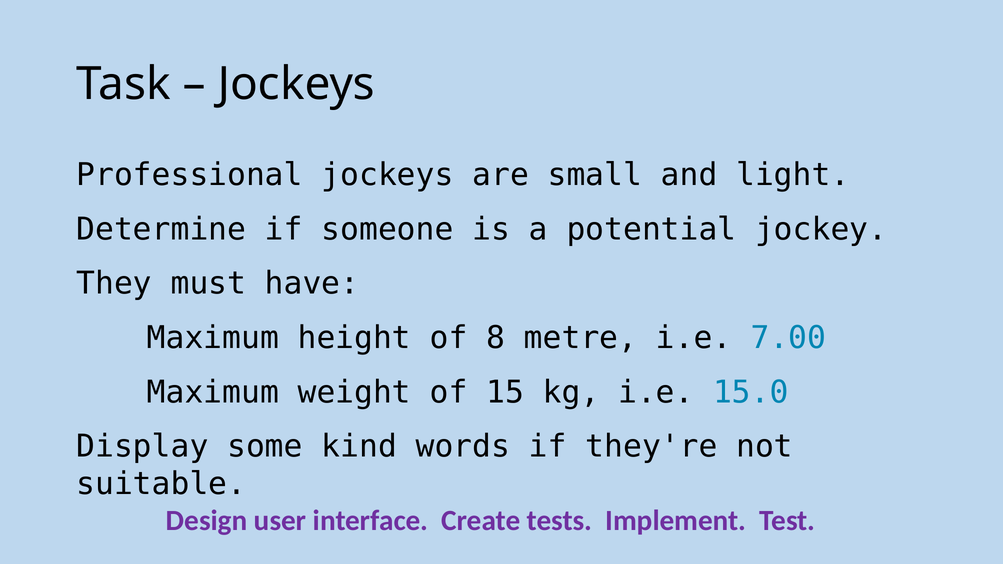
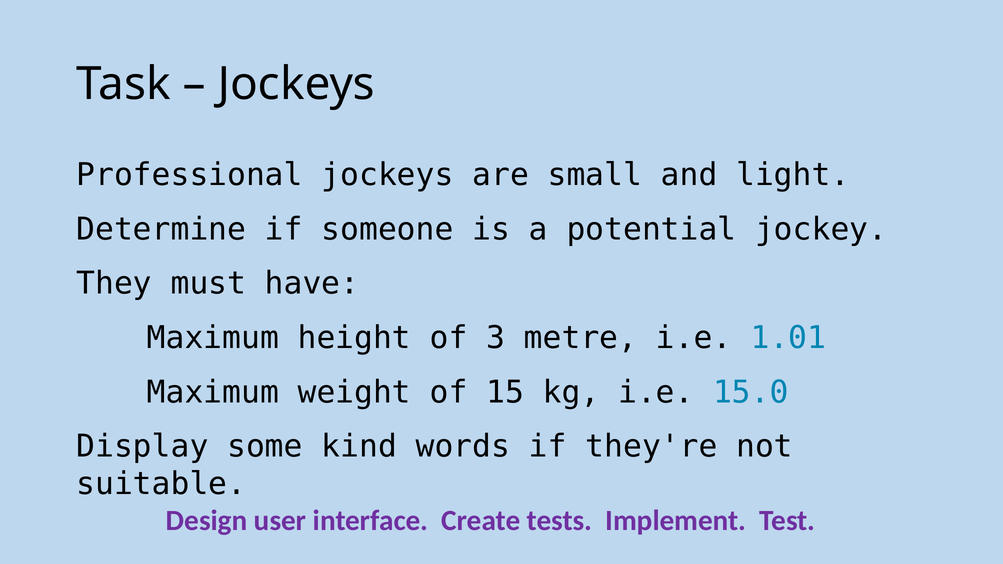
8: 8 -> 3 (496, 338)
7.00: 7.00 -> 1.01 (788, 338)
